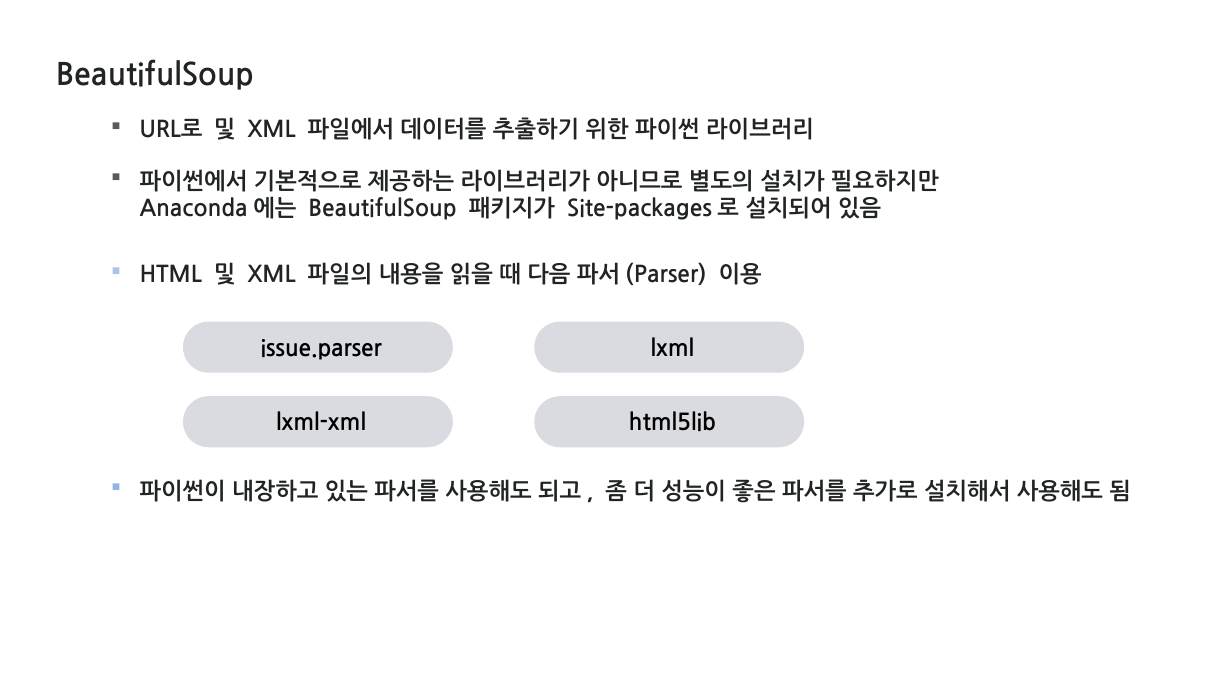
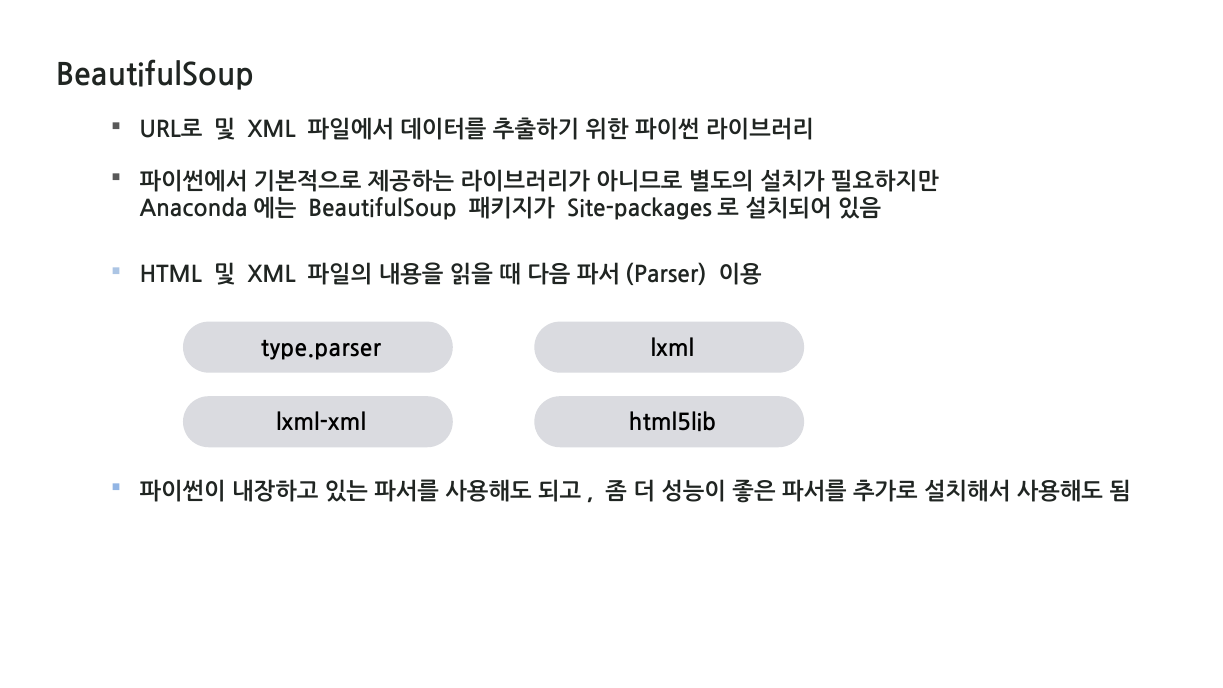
issue.parser: issue.parser -> type.parser (321, 348)
